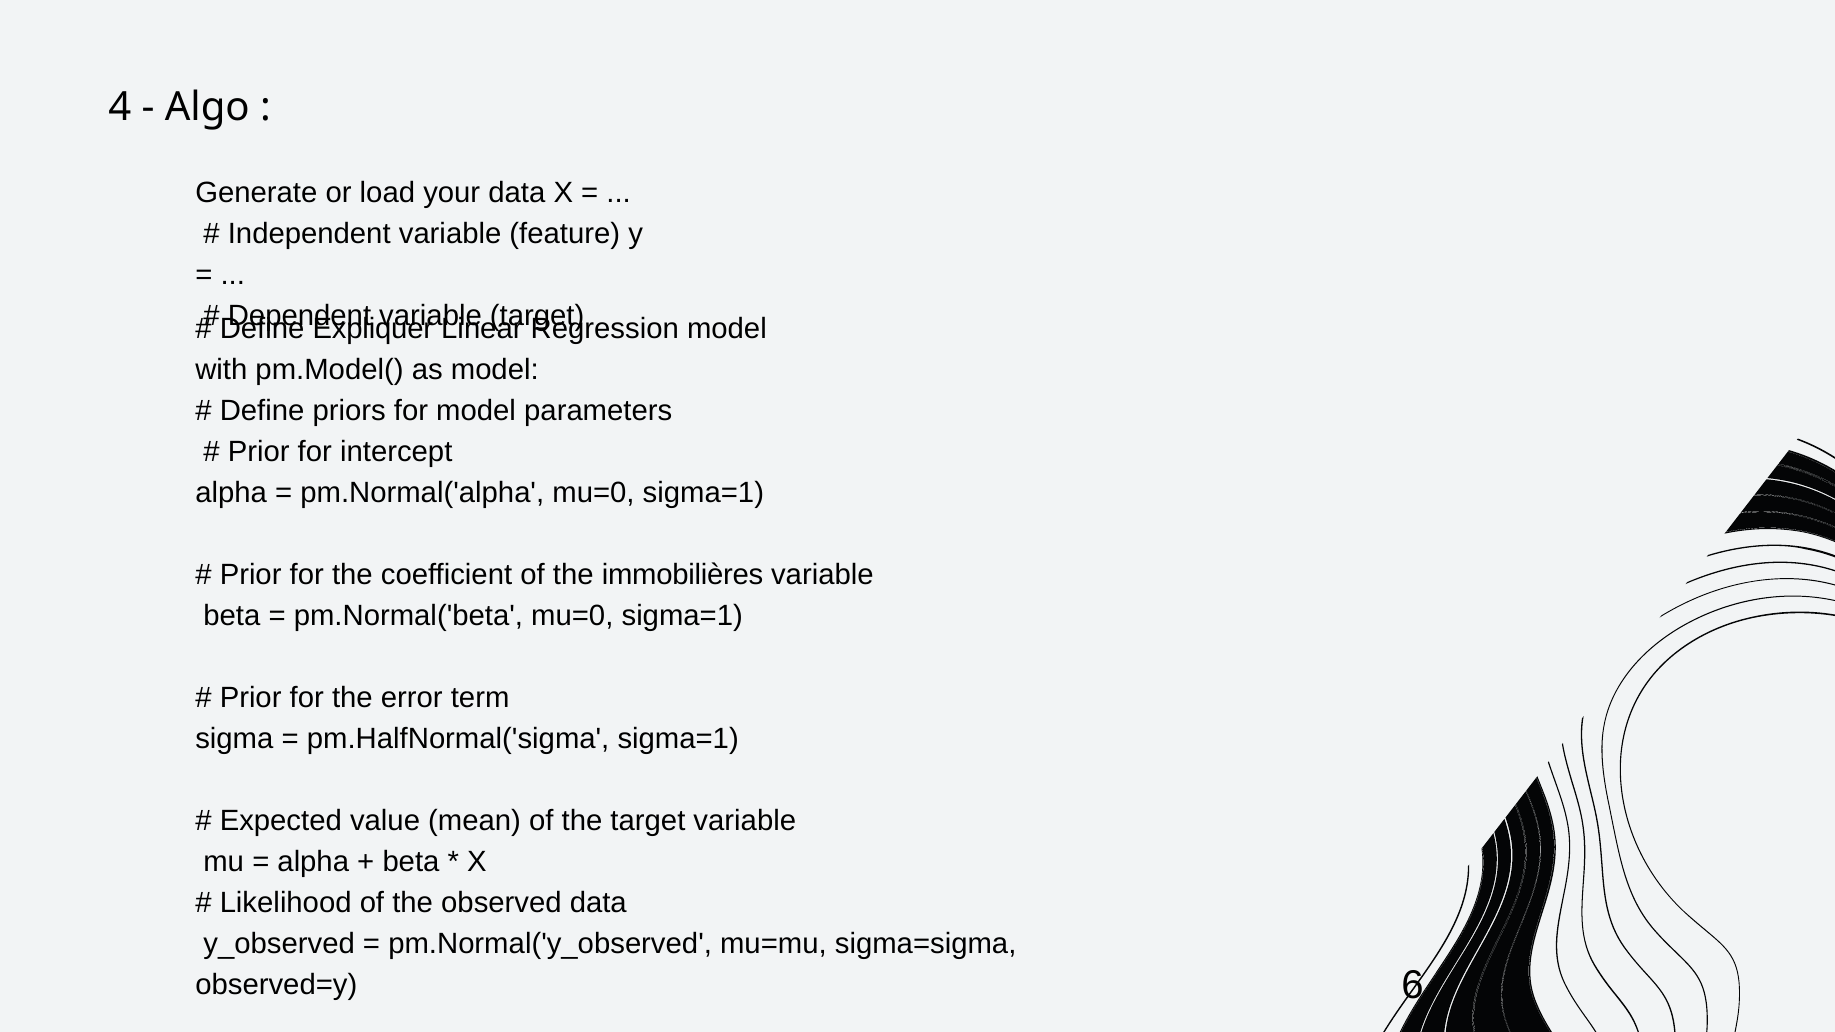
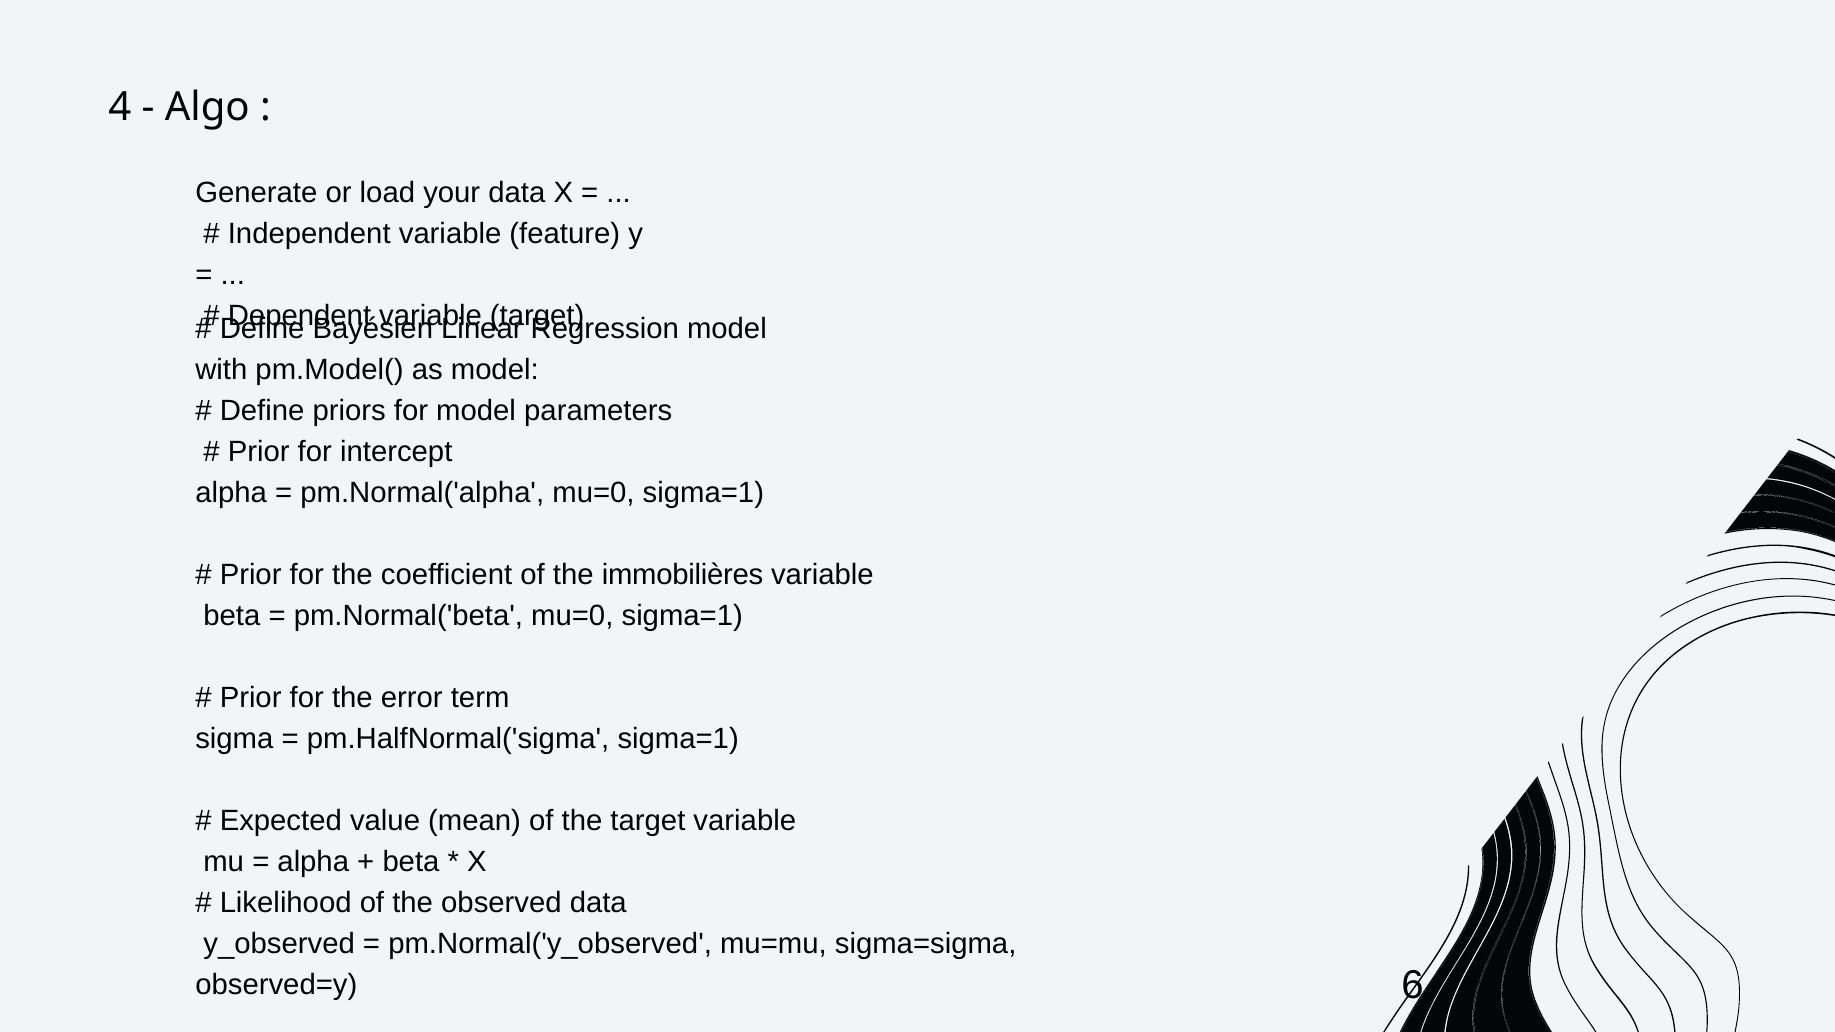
Expliquer: Expliquer -> Bayésien (373, 329)
